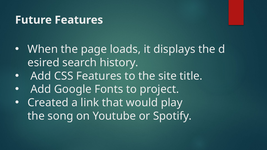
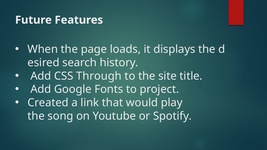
CSS Features: Features -> Through (99, 76)
